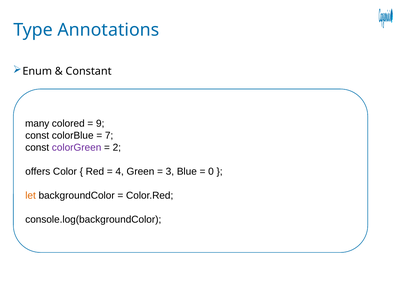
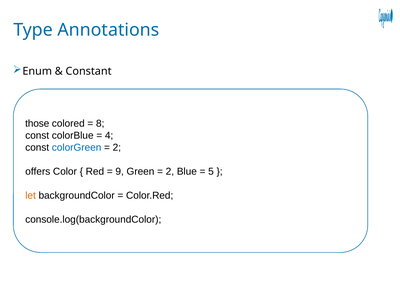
many: many -> those (37, 123)
9: 9 -> 8 (100, 123)
7: 7 -> 4 (109, 135)
colorGreen colour: purple -> blue (77, 147)
4: 4 -> 9 (120, 171)
3: 3 -> 2 (170, 171)
0: 0 -> 5 (211, 171)
